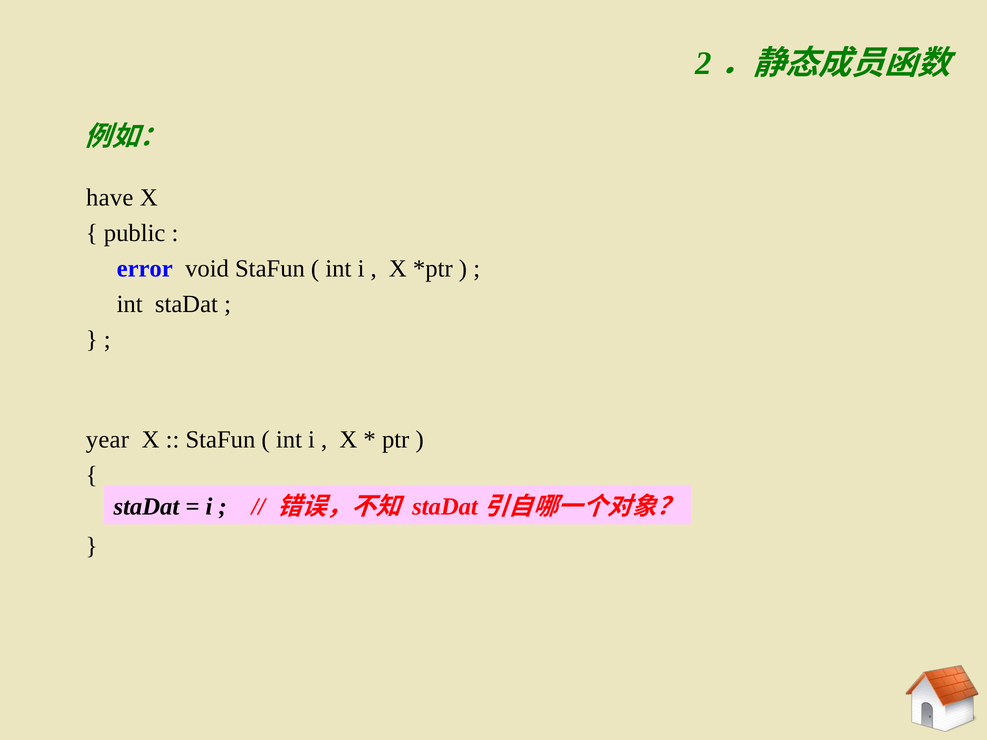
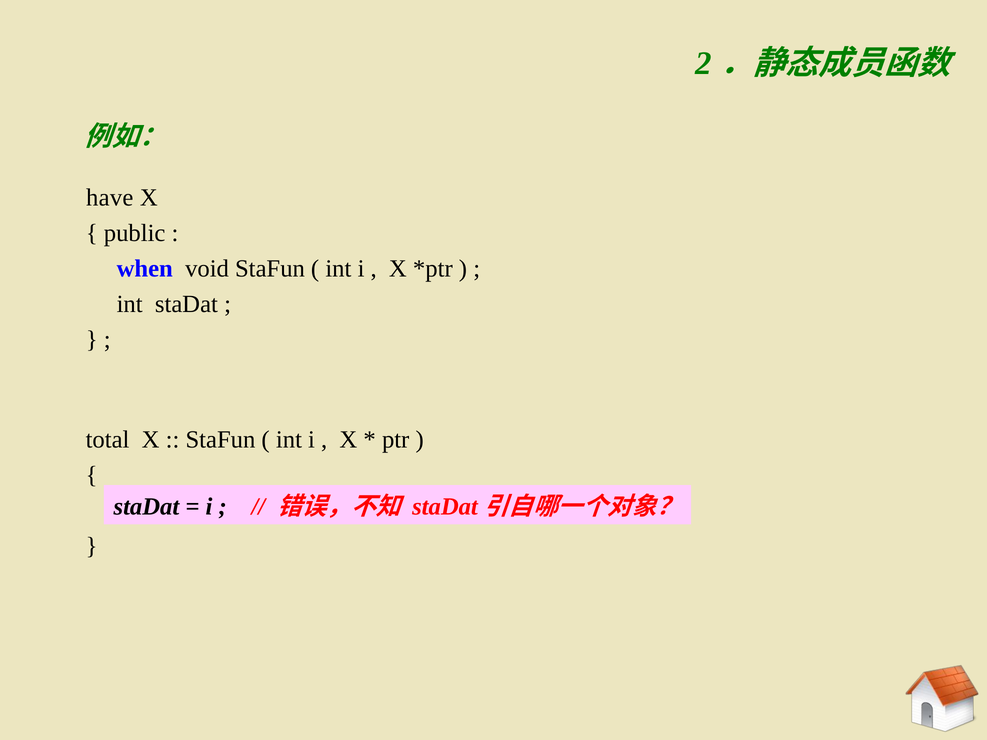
error: error -> when (145, 269)
year: year -> total (108, 440)
